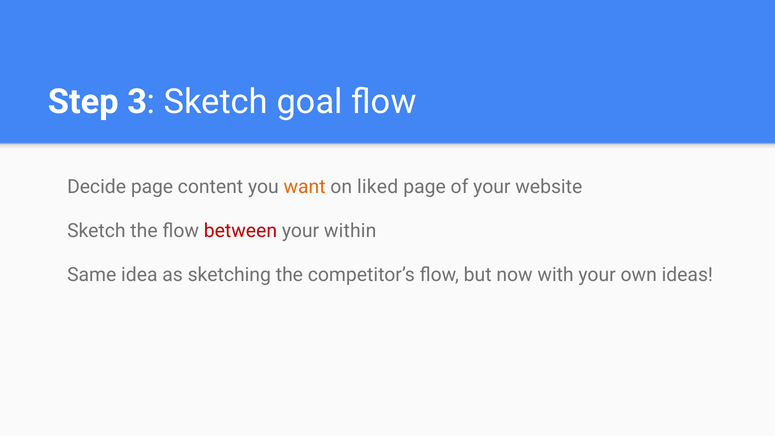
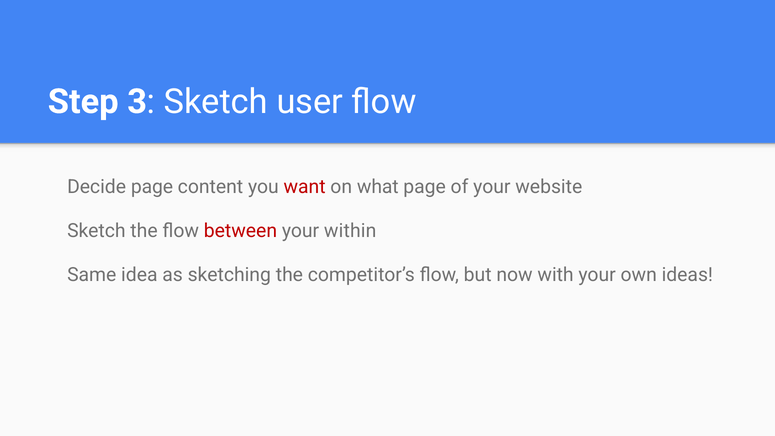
goal: goal -> user (310, 102)
want colour: orange -> red (305, 187)
liked: liked -> what (378, 187)
